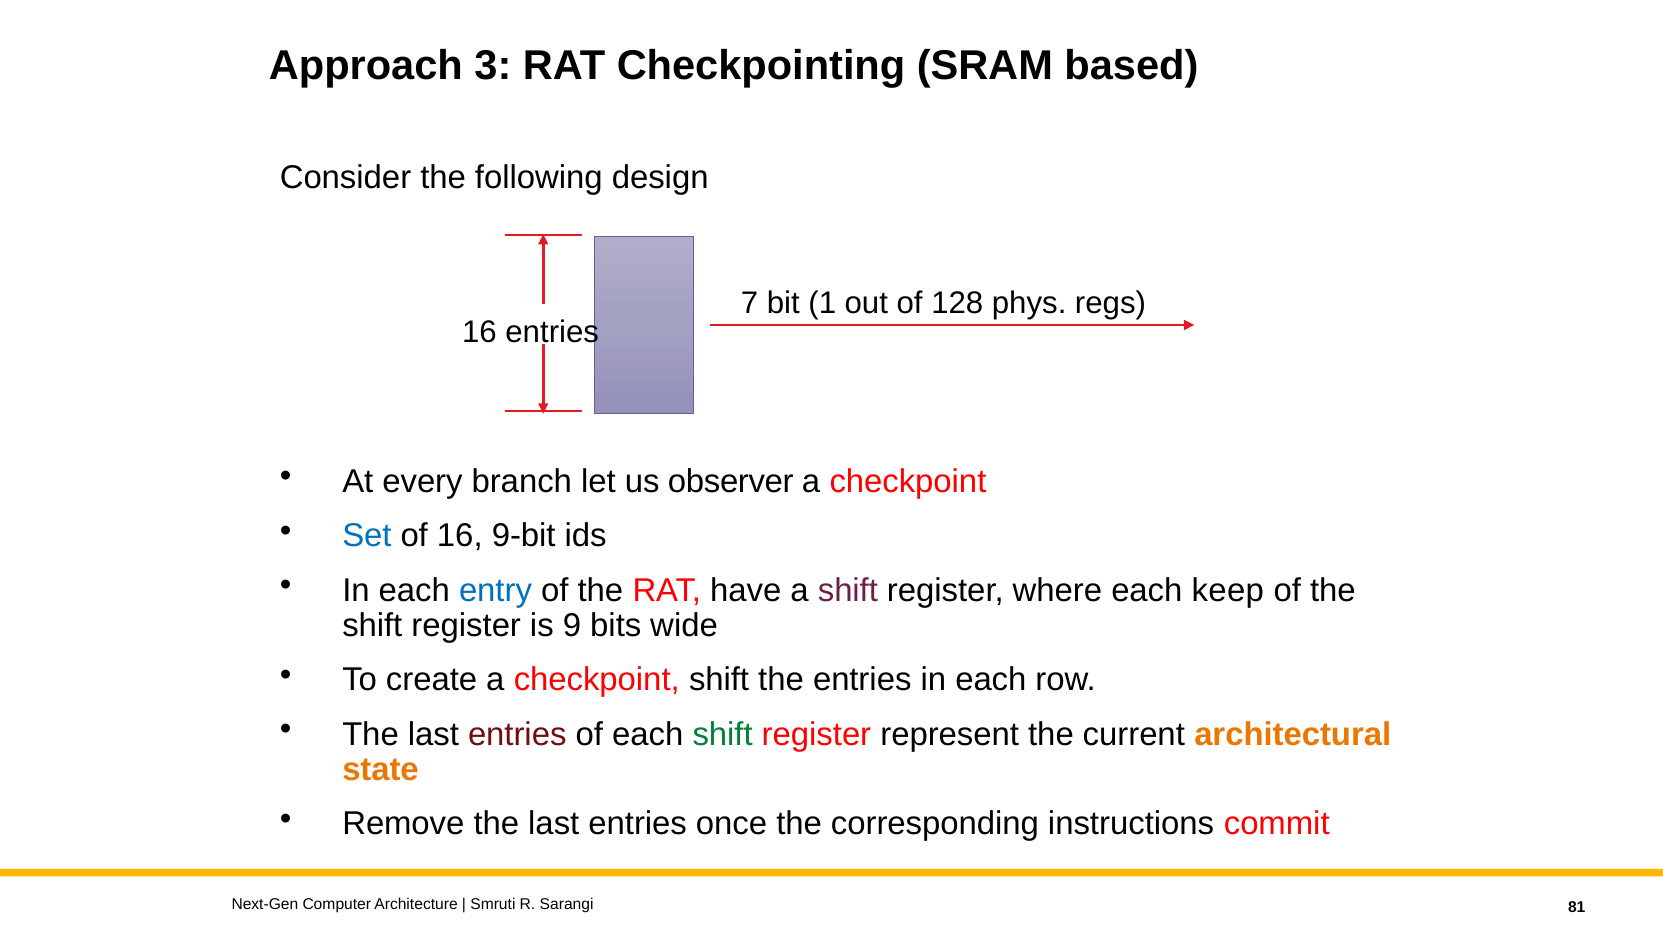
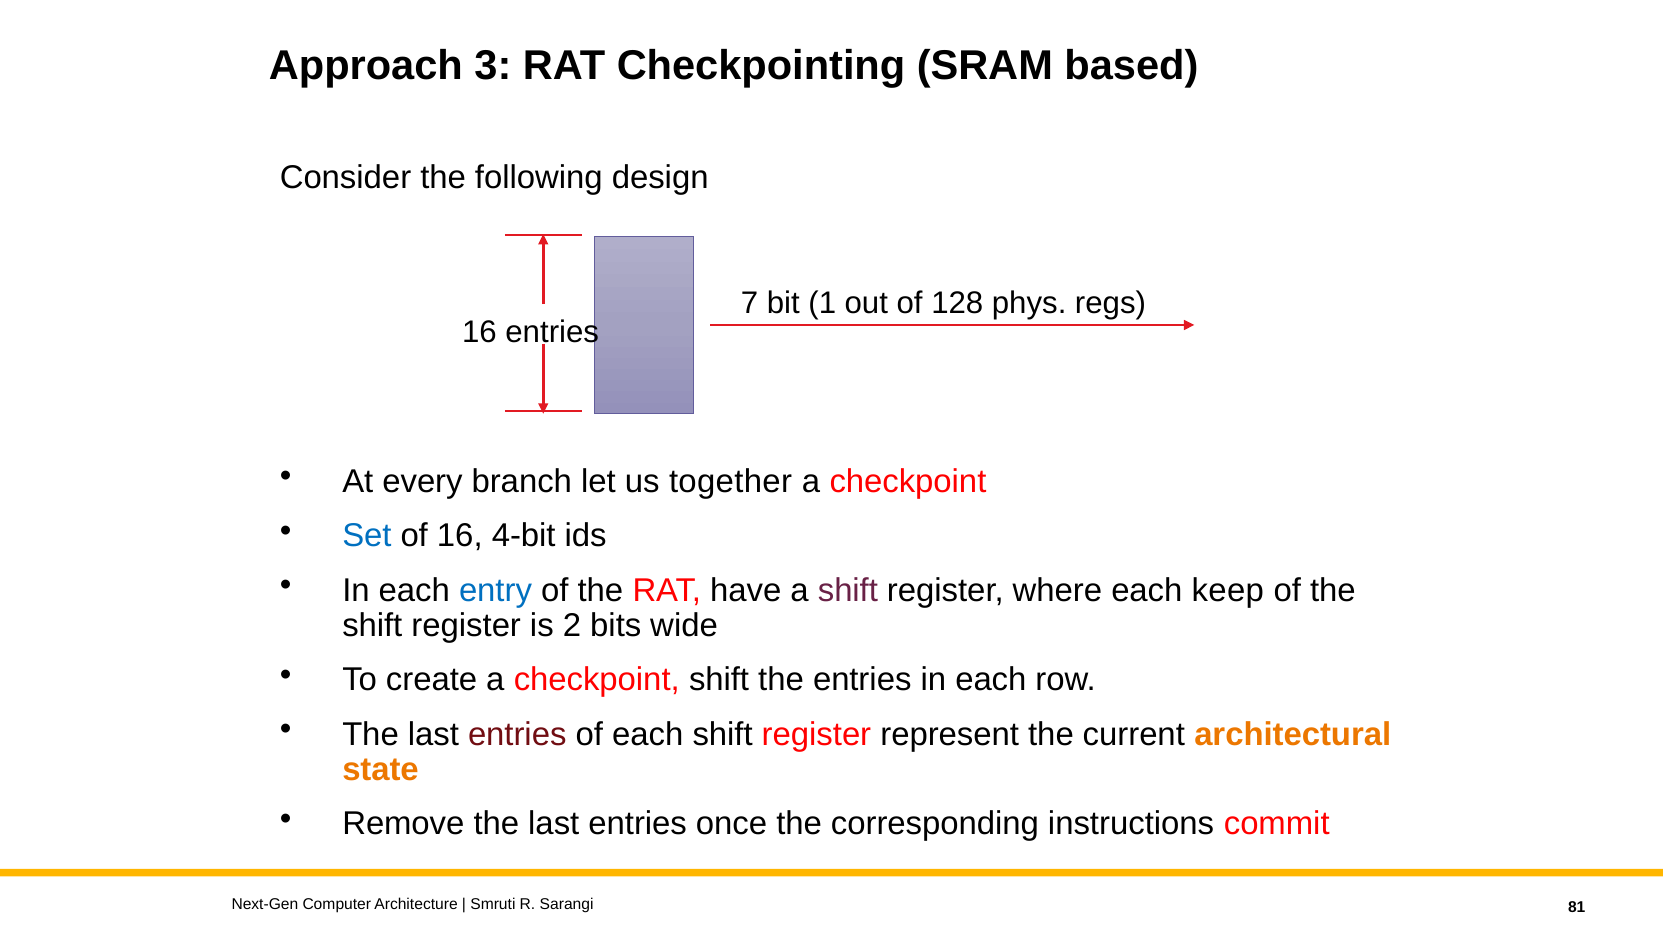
observer: observer -> together (730, 481)
9-bit: 9-bit -> 4-bit (524, 536)
9: 9 -> 2 (572, 625)
shift colour: green -> black (723, 734)
